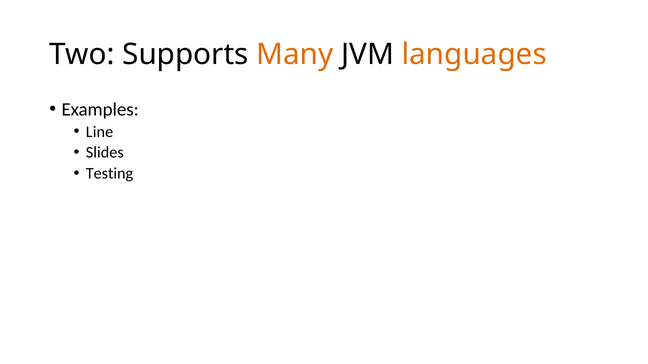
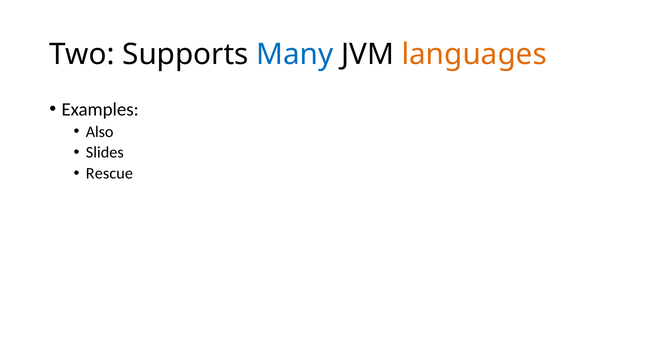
Many colour: orange -> blue (295, 54)
Line: Line -> Also (100, 132)
Testing: Testing -> Rescue (109, 174)
